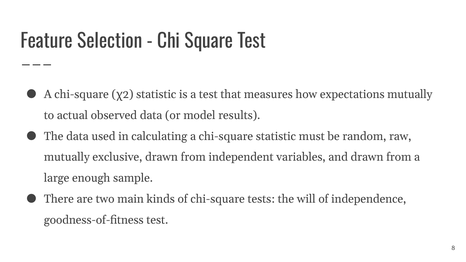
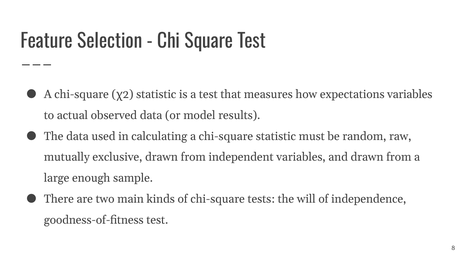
expectations mutually: mutually -> variables (410, 94)
